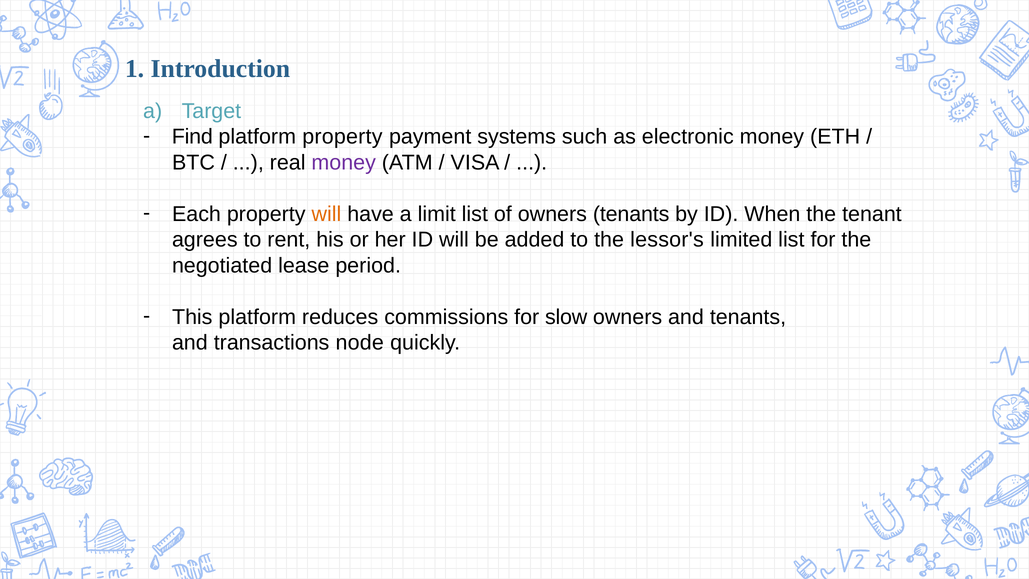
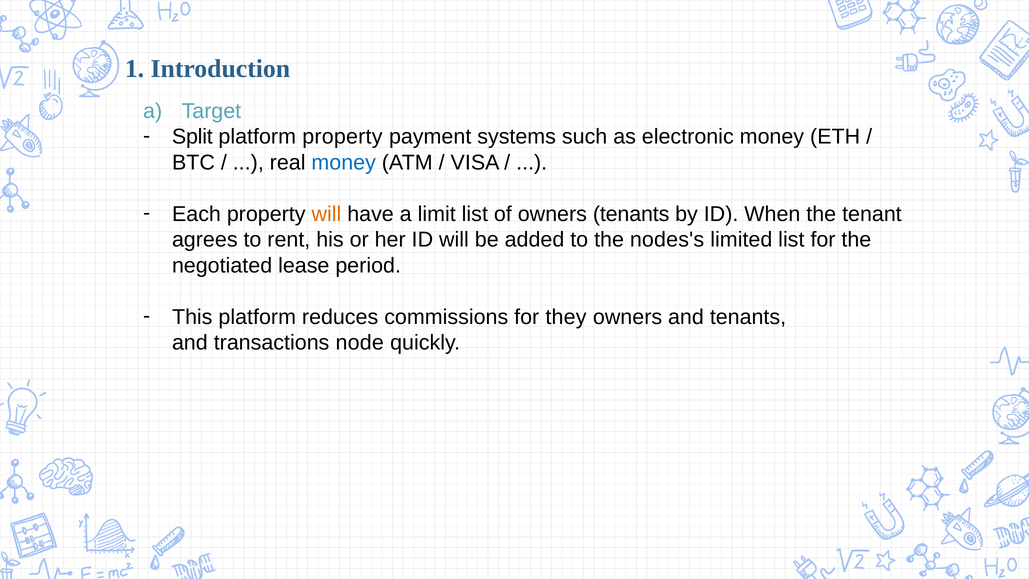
Find: Find -> Split (192, 137)
money colour: purple -> blue (344, 163)
lessor's: lessor's -> nodes's (667, 240)
slow: slow -> they (566, 317)
